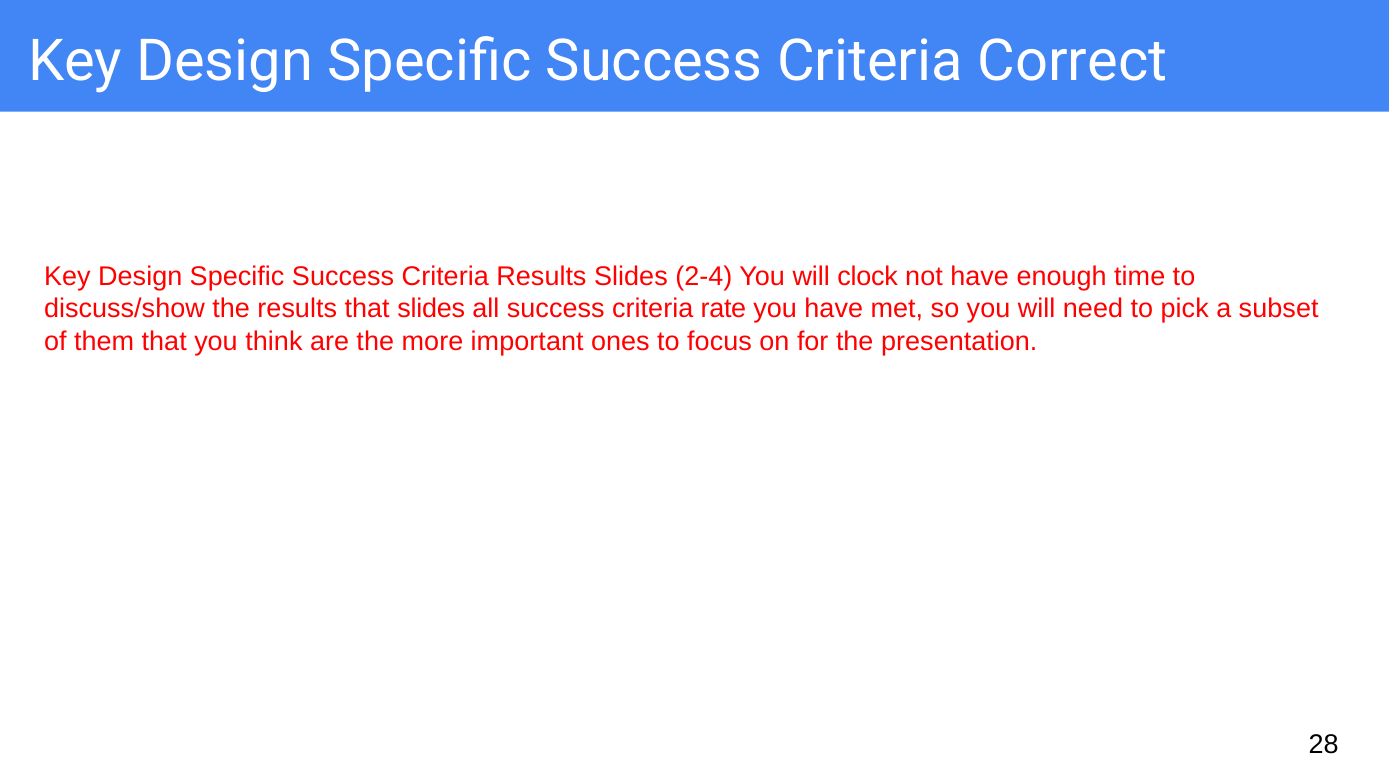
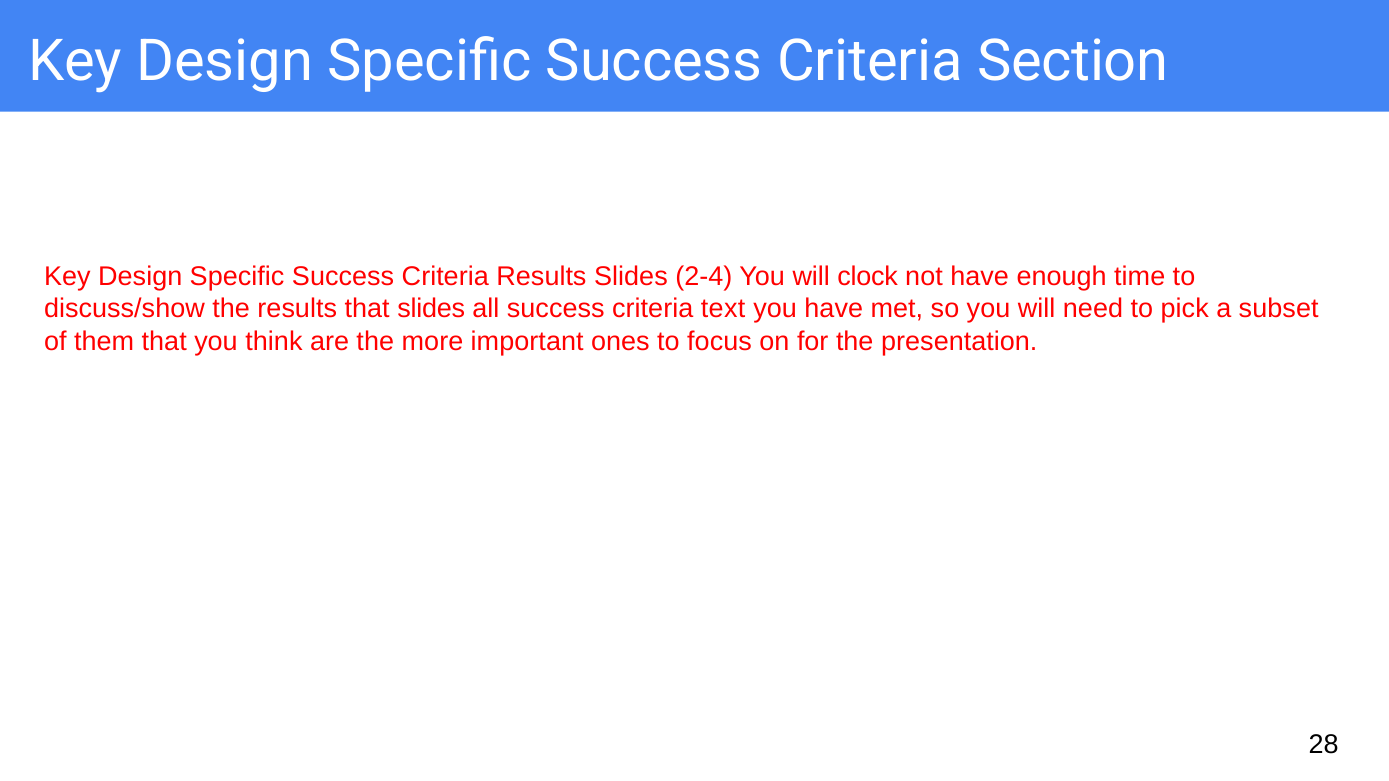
Correct: Correct -> Section (1073, 61)
rate: rate -> text (723, 309)
